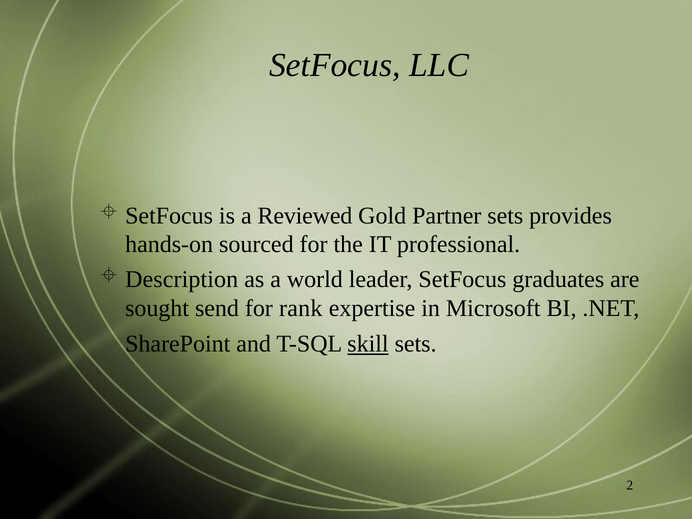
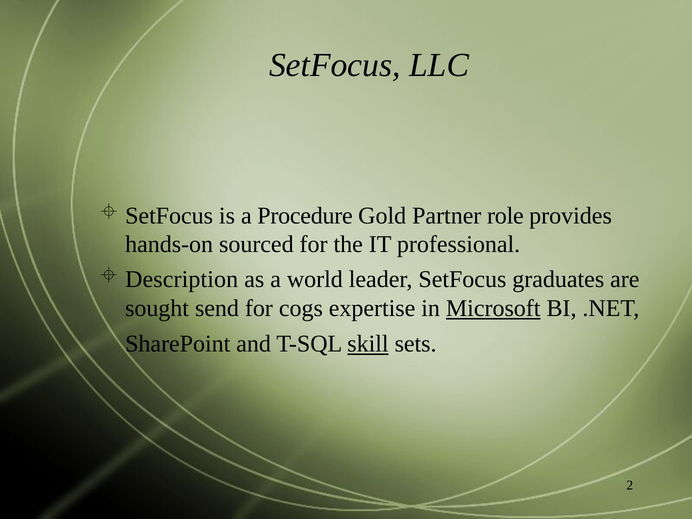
Reviewed: Reviewed -> Procedure (305, 216)
Partner sets: sets -> role (505, 216)
rank: rank -> cogs (301, 308)
Microsoft underline: none -> present (493, 308)
